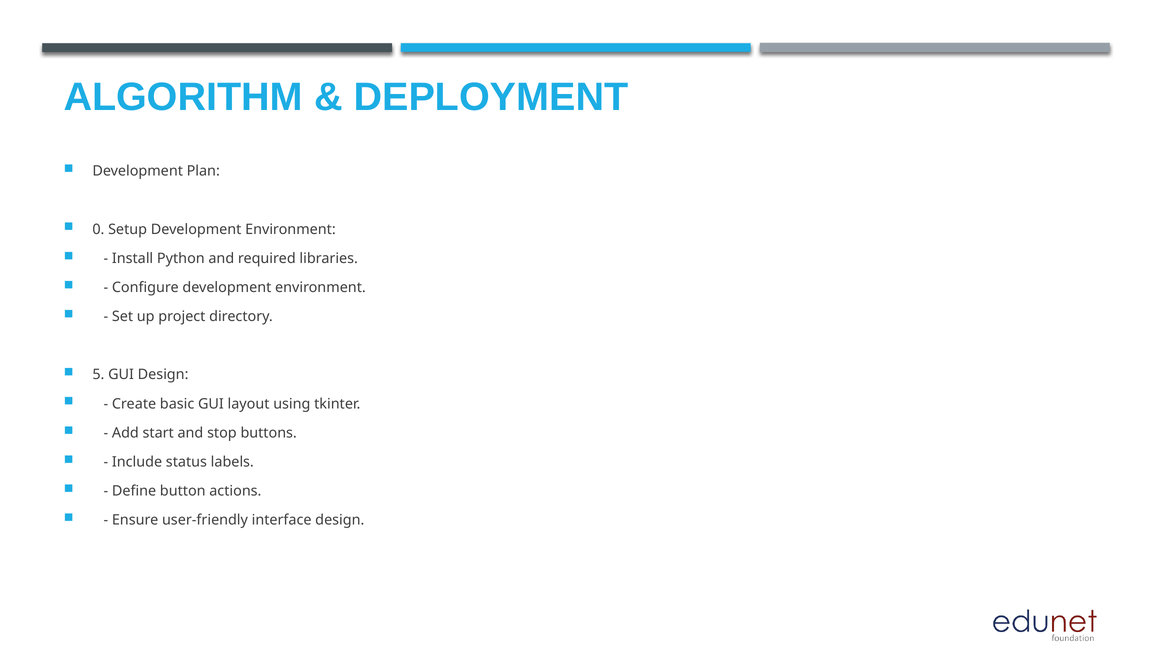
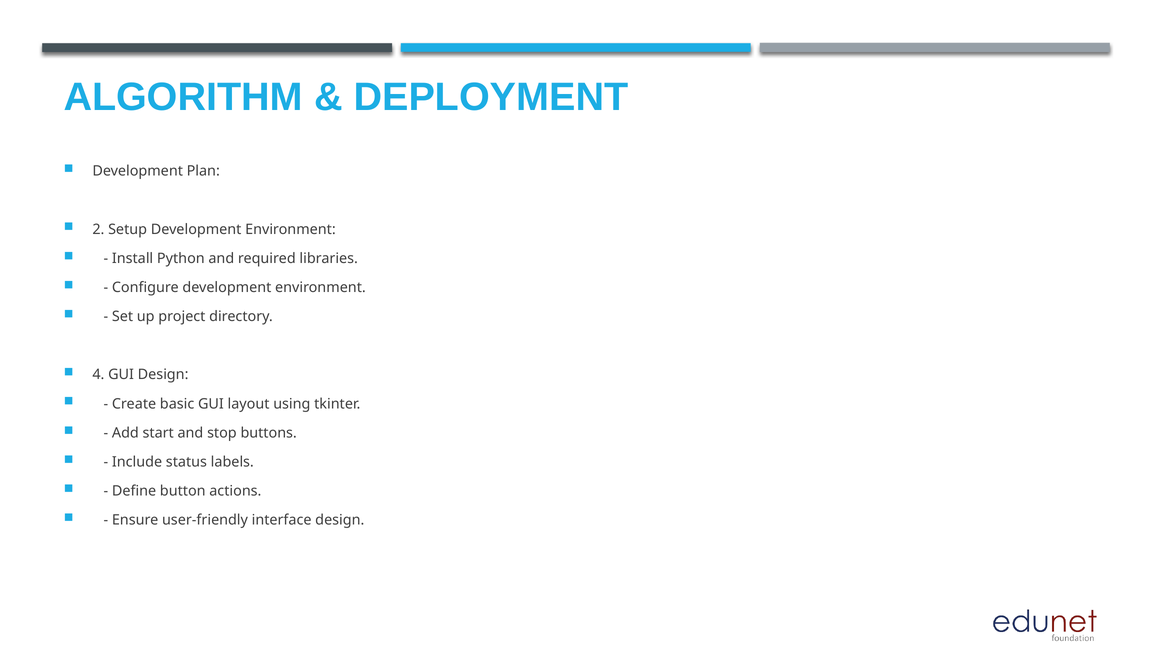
0: 0 -> 2 (98, 229)
5: 5 -> 4 (98, 375)
